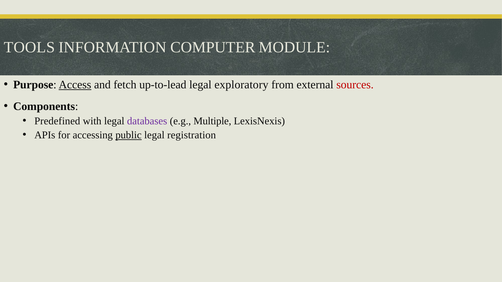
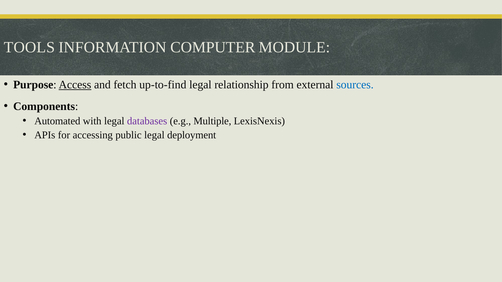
up-to-lead: up-to-lead -> up-to-find (163, 85)
exploratory: exploratory -> relationship (241, 85)
sources colour: red -> blue (355, 85)
Predefined: Predefined -> Automated (57, 121)
public underline: present -> none (129, 135)
registration: registration -> deployment (192, 135)
